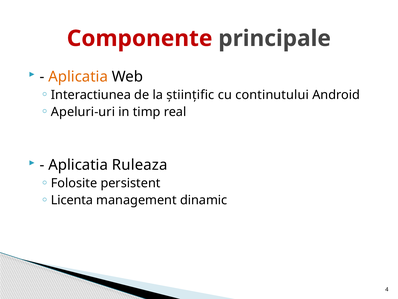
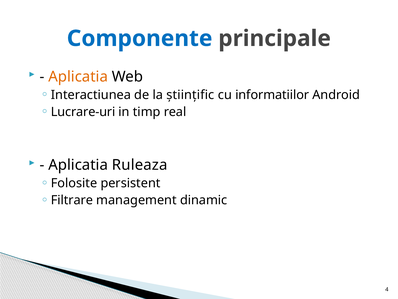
Componente colour: red -> blue (140, 38)
continutului: continutului -> informatiilor (272, 95)
Apeluri-uri: Apeluri-uri -> Lucrare-uri (83, 112)
Licenta: Licenta -> Filtrare (72, 200)
